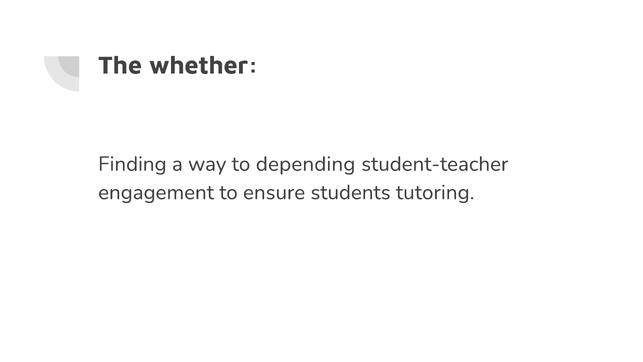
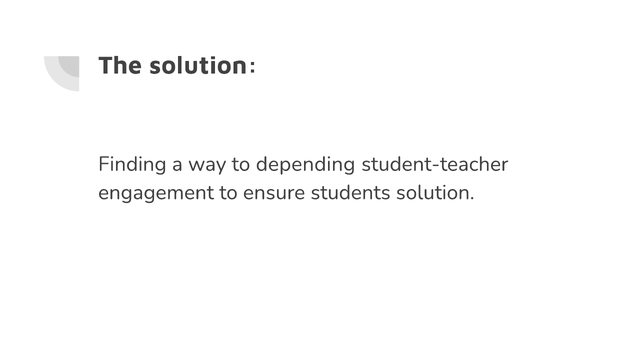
The whether: whether -> solution (203, 65)
students tutoring: tutoring -> solution (435, 192)
